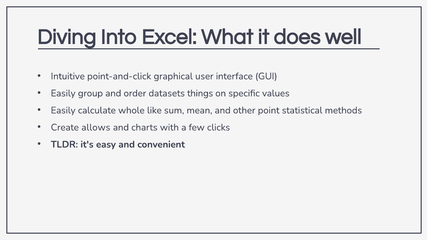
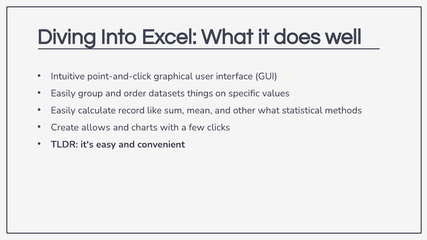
whole: whole -> record (131, 110)
other point: point -> what (269, 110)
